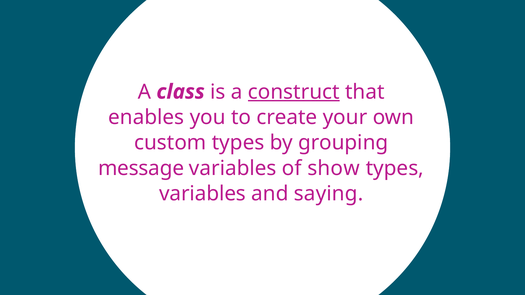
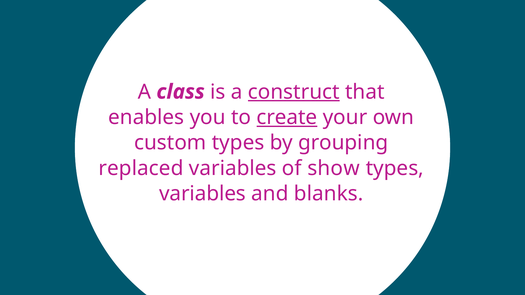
create underline: none -> present (287, 117)
message: message -> replaced (141, 168)
saying: saying -> blanks (329, 194)
